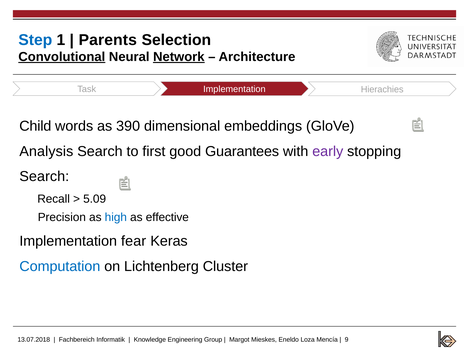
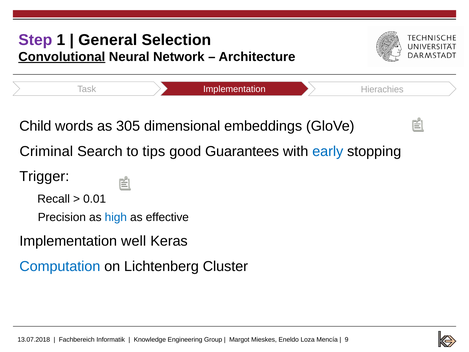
Step colour: blue -> purple (35, 40)
Parents: Parents -> General (108, 40)
Network underline: present -> none (179, 57)
390: 390 -> 305 (128, 126)
Analysis: Analysis -> Criminal (46, 151)
first: first -> tips (154, 151)
early colour: purple -> blue (328, 151)
Search: Search -> Trigger (44, 176)
5.09: 5.09 -> 0.01 (95, 199)
fear: fear -> well (134, 241)
